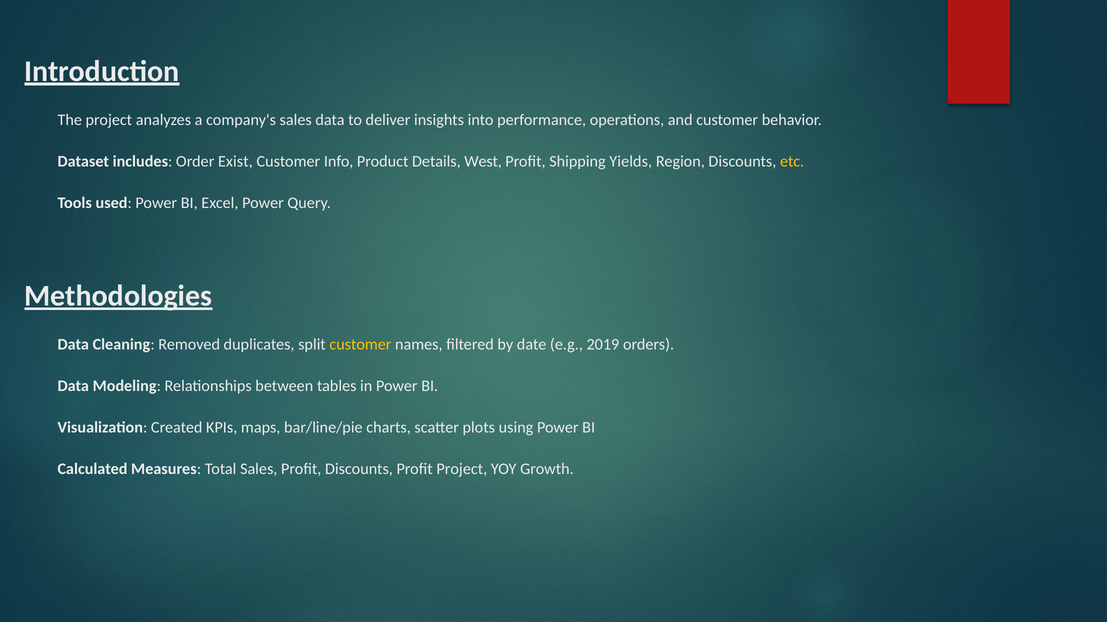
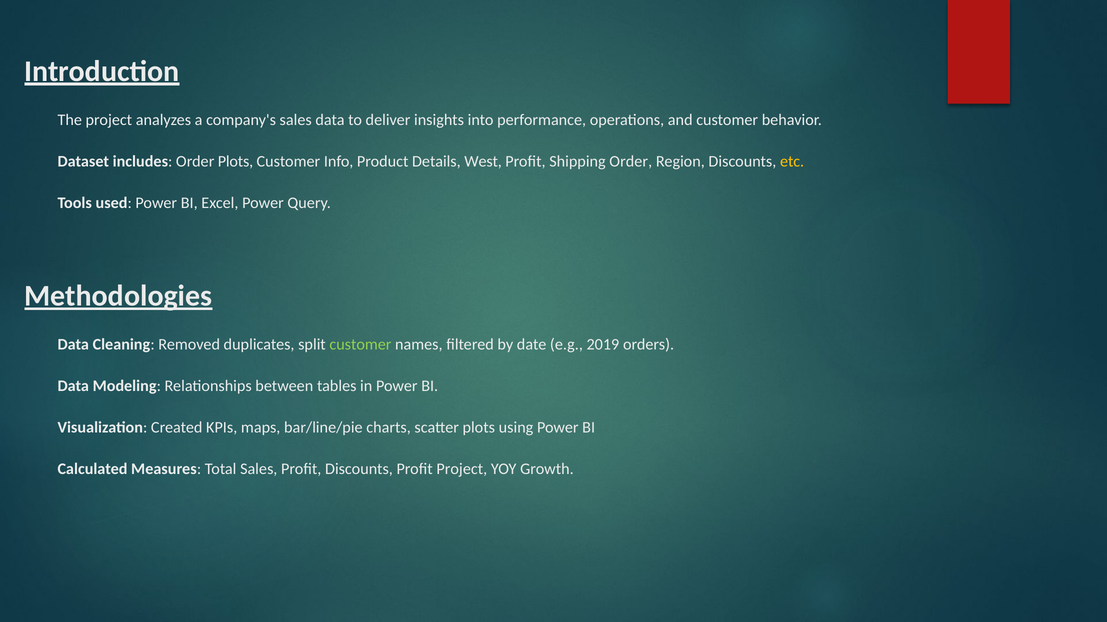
Order Exist: Exist -> Plots (236, 161)
Shipping Yields: Yields -> Order (631, 161)
customer colour: yellow -> light green (360, 345)
